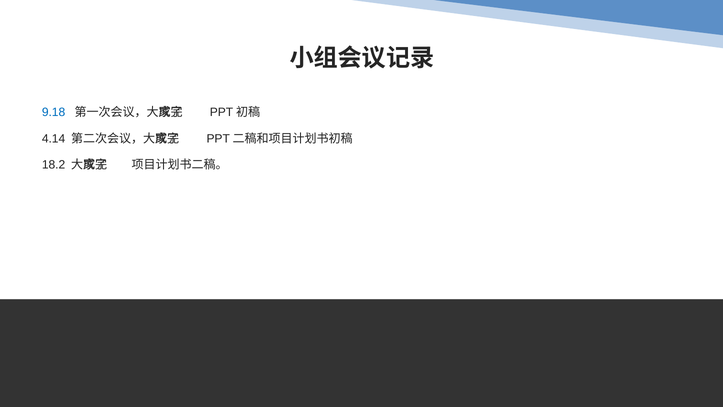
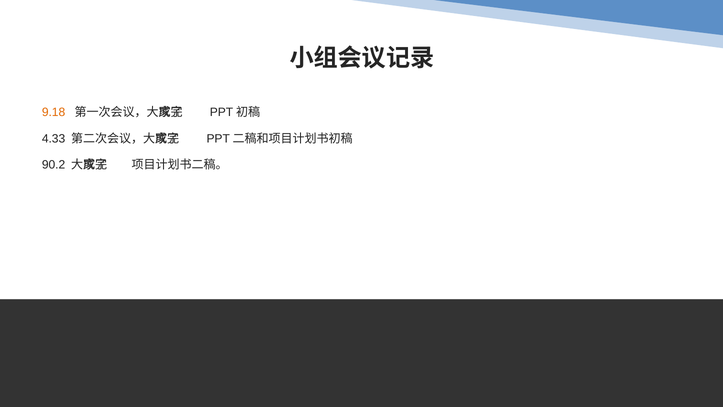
9.18 colour: blue -> orange (54, 112)
4.14: 4.14 -> 4.33 (54, 138)
18.2: 18.2 -> 90.2 (54, 165)
